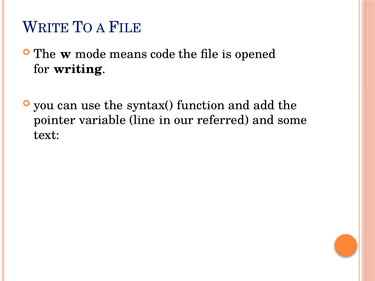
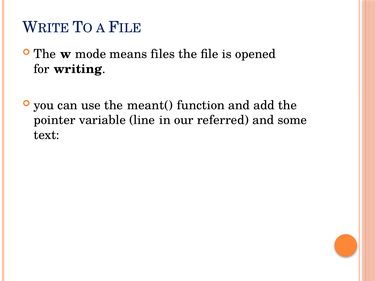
code: code -> files (163, 54)
syntax(: syntax( -> meant( (150, 105)
